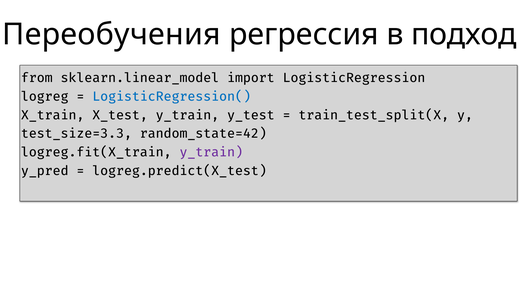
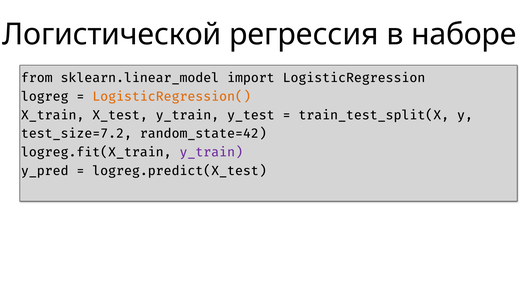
Переобучения: Переобучения -> Логистической (112, 34)
подход: подход -> наборе (464, 34)
LogisticRegression( colour: blue -> orange (172, 97)
test_size=3.3: test_size=3.3 -> test_size=7.2 (76, 134)
